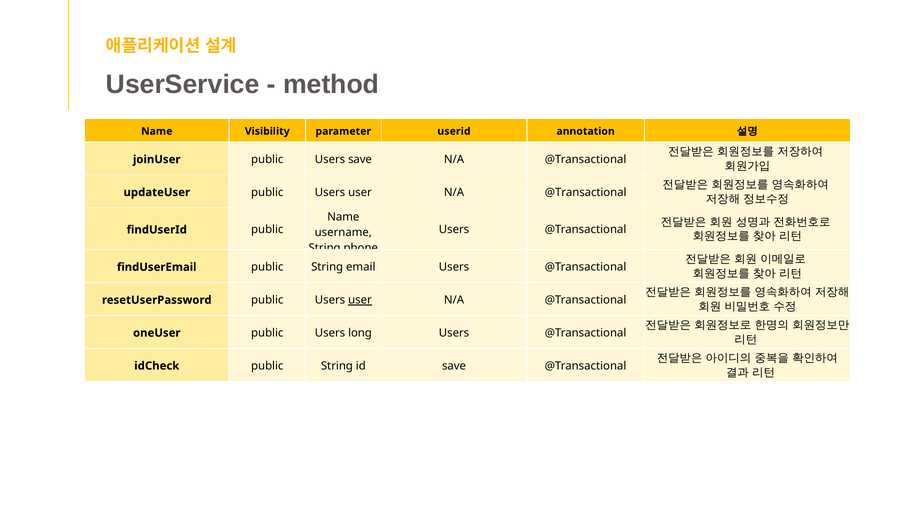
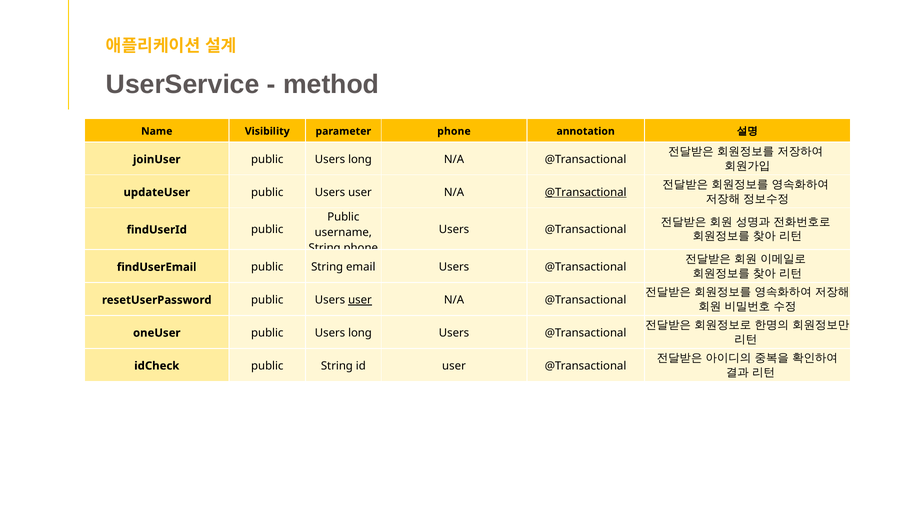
parameter userid: userid -> phone (454, 131)
joinUser public Users save: save -> long (360, 159)
@Transactional underline: none -> present (586, 192)
Name: Name -> Public (343, 217)
id save: save -> user (454, 366)
